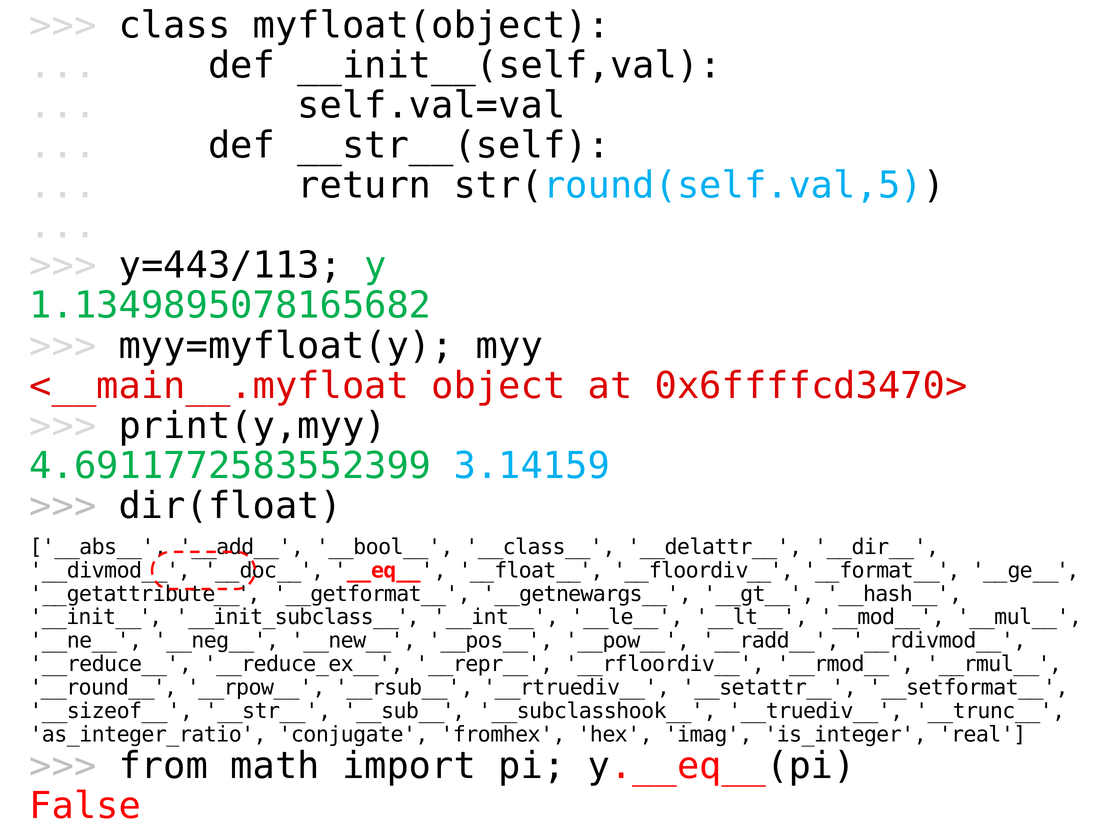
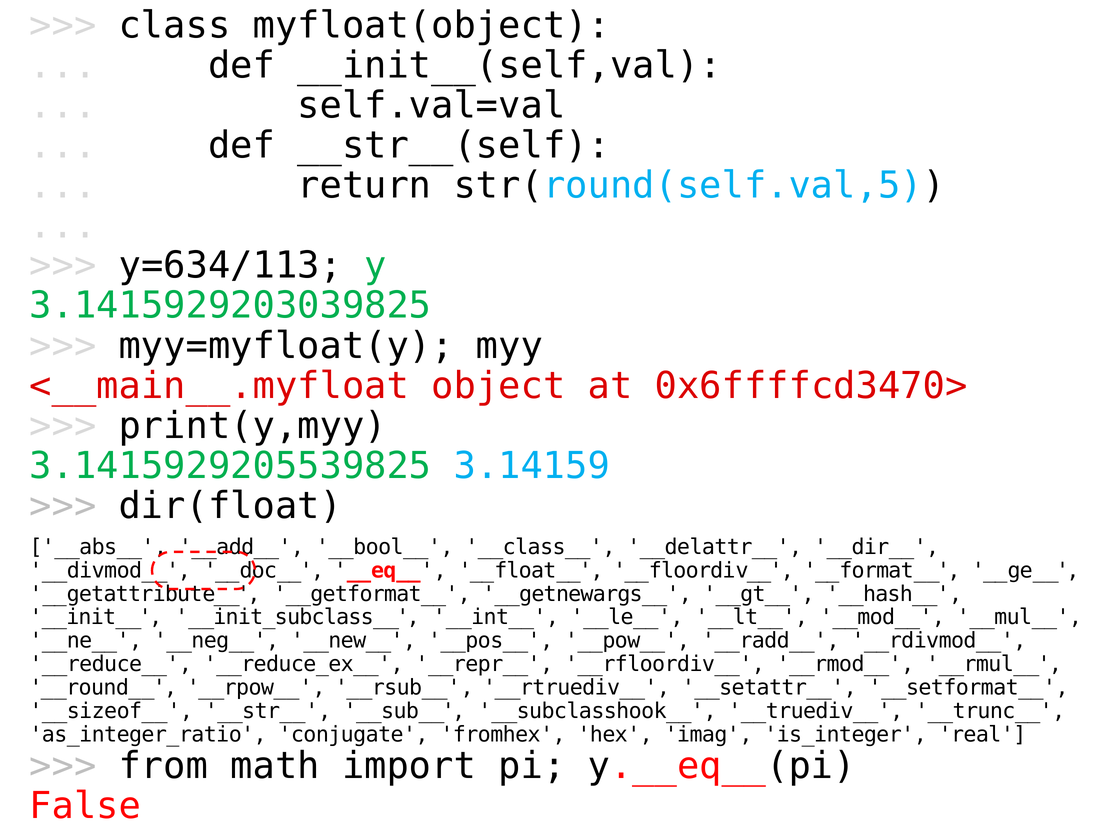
y=443/113: y=443/113 -> y=634/113 (230, 266)
1.1349895078165682: 1.1349895078165682 -> 3.1415929203039825 (230, 306)
4.6911772583552399: 4.6911772583552399 -> 3.1415929205539825 (230, 466)
